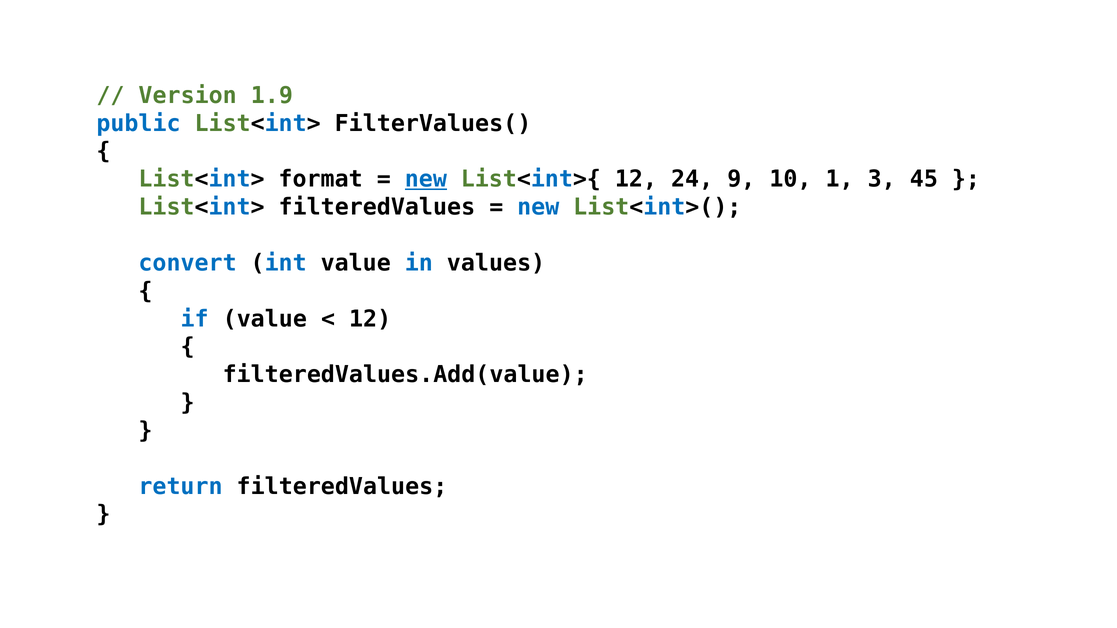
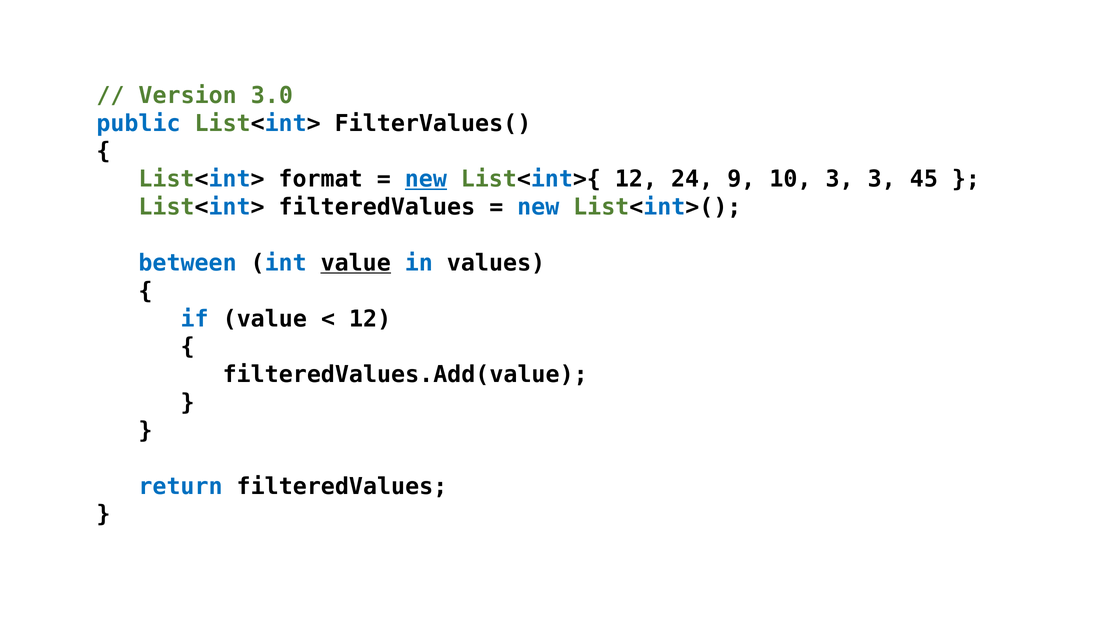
1.9: 1.9 -> 3.0 (272, 96)
10 1: 1 -> 3 (840, 179)
convert: convert -> between (188, 263)
value underline: none -> present (356, 263)
